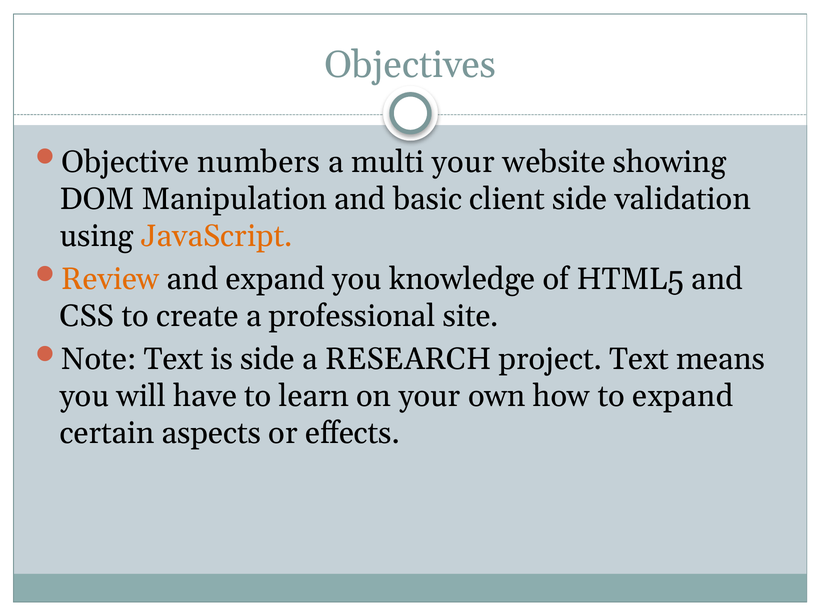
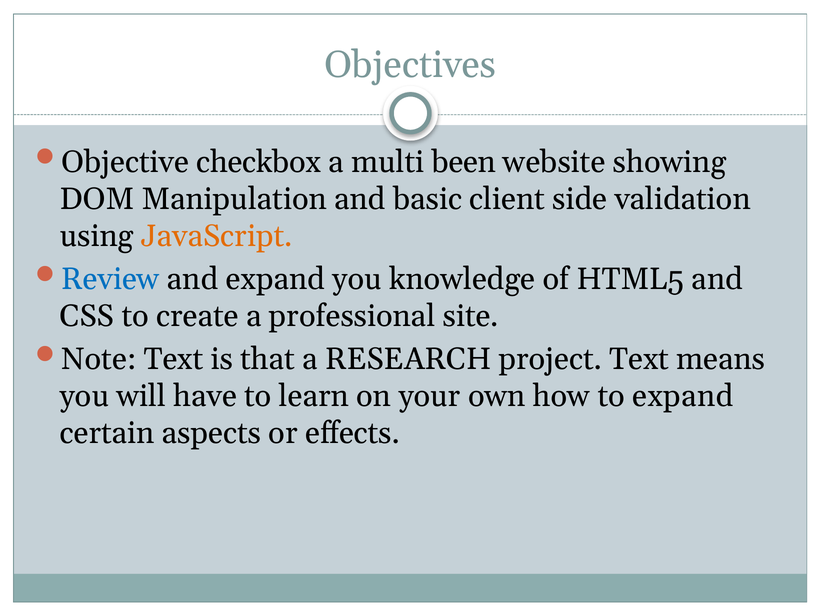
numbers: numbers -> checkbox (259, 162)
multi your: your -> been (464, 162)
Review colour: orange -> blue (110, 279)
is side: side -> that (268, 359)
